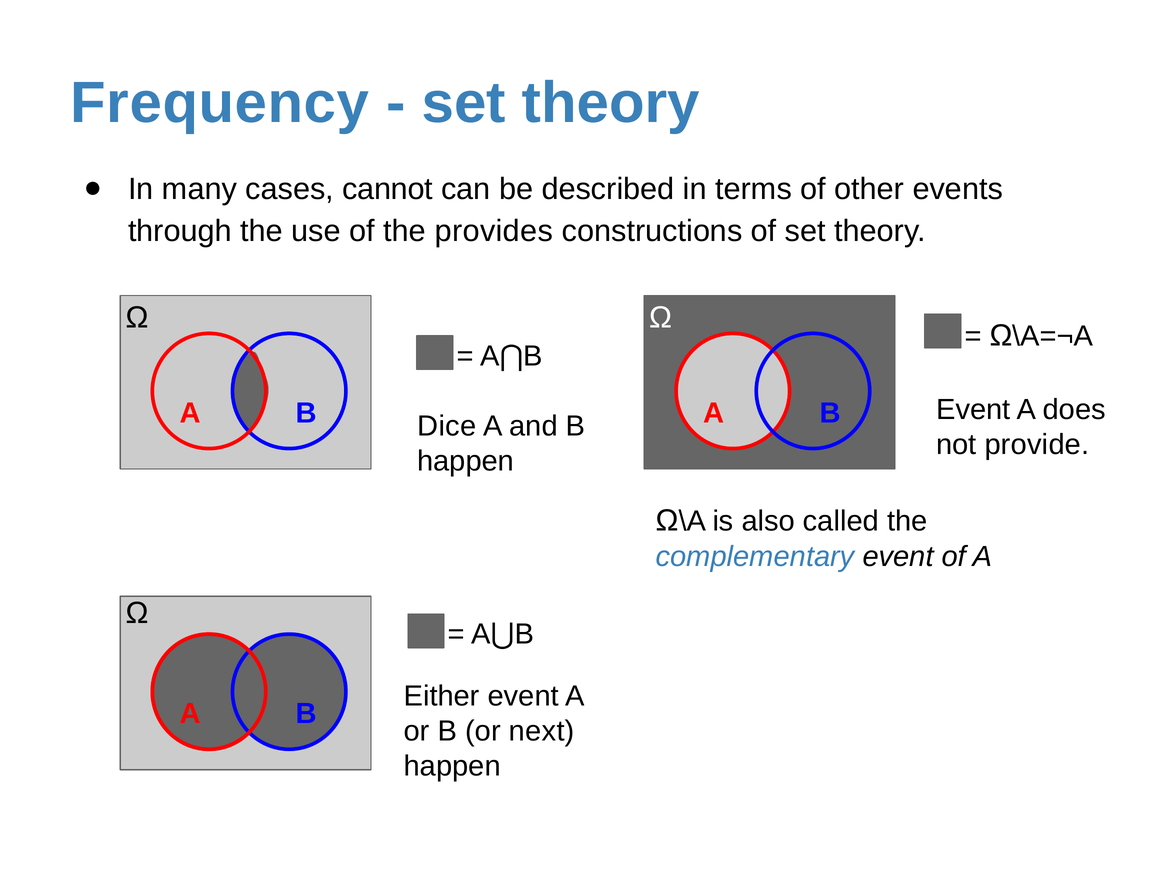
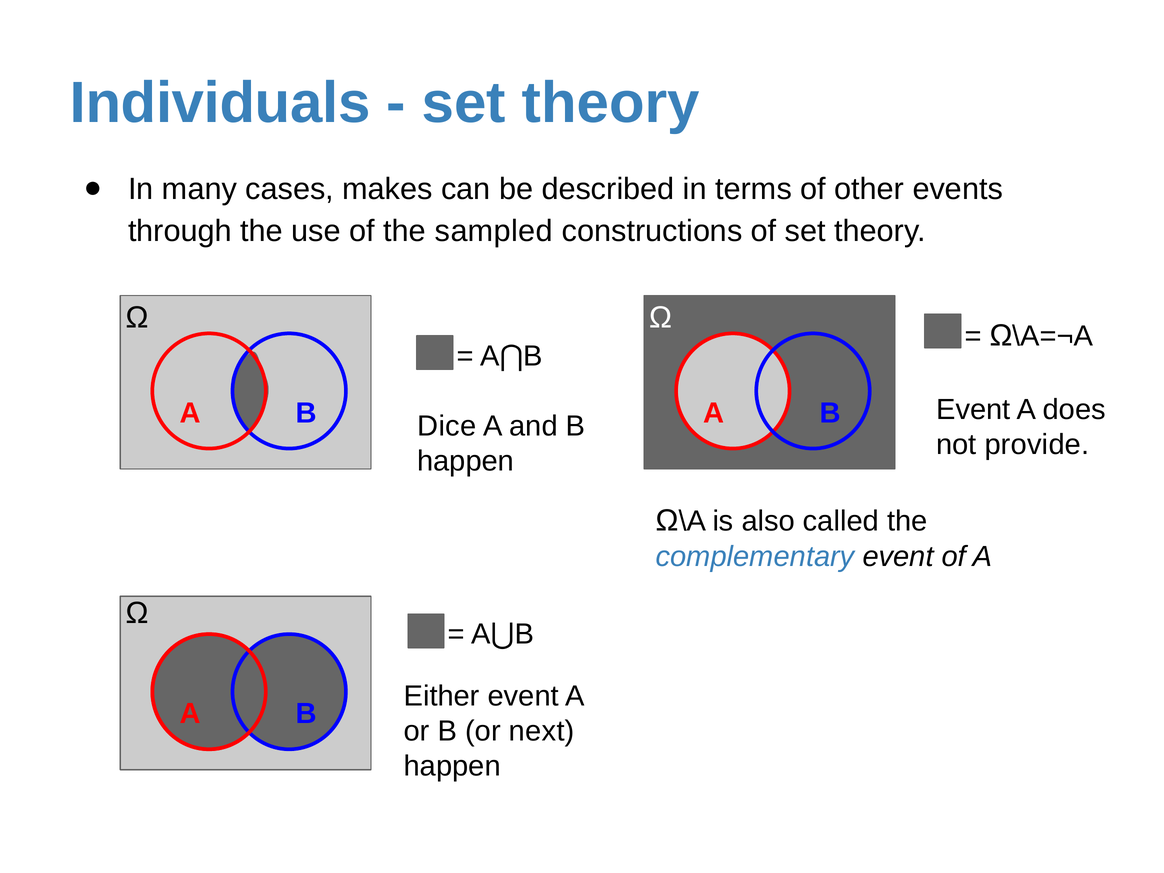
Frequency: Frequency -> Individuals (220, 103)
cannot: cannot -> makes (388, 189)
provides: provides -> sampled (494, 231)
